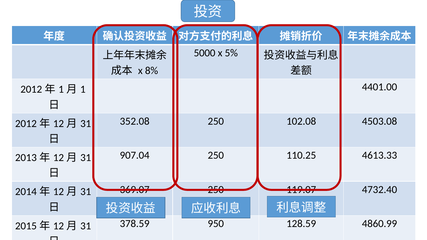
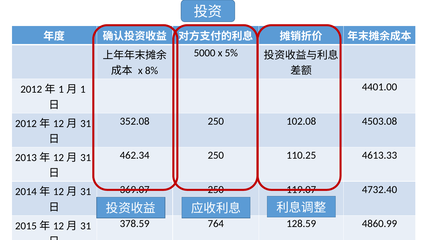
907.04: 907.04 -> 462.34 (135, 156)
950: 950 -> 764 (216, 224)
